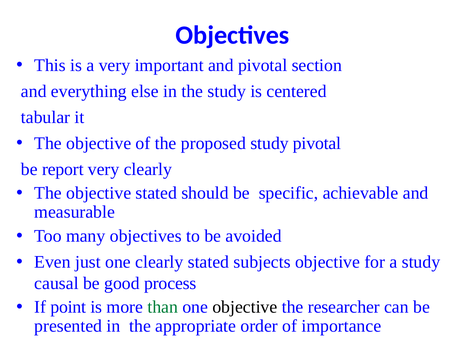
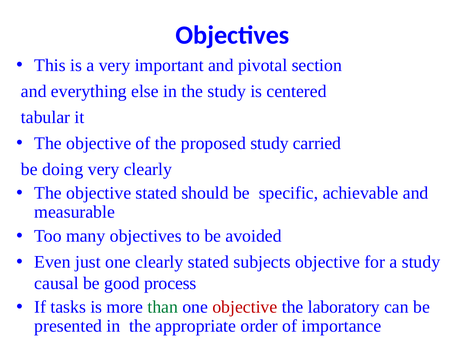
study pivotal: pivotal -> carried (317, 144)
report: report -> doing (63, 170)
point: point -> tasks (68, 308)
objective colour: black -> red (245, 308)
researcher: researcher -> laboratory (344, 308)
